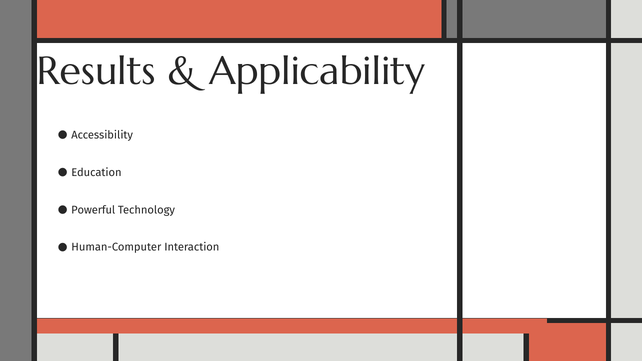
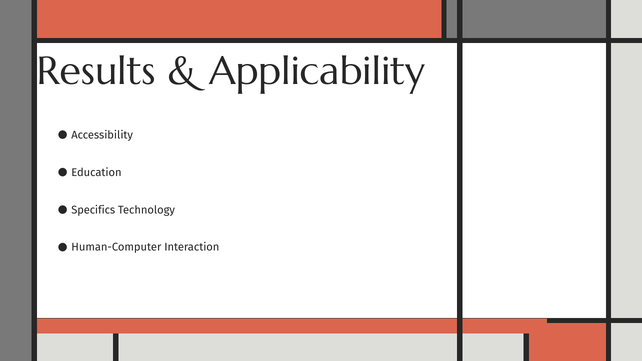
Powerful: Powerful -> Specifics (93, 210)
